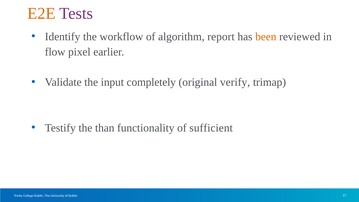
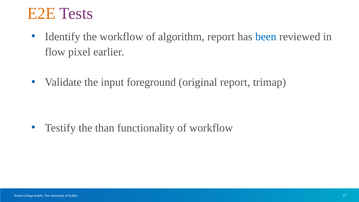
been colour: orange -> blue (266, 37)
completely: completely -> foreground (151, 82)
original verify: verify -> report (235, 82)
of sufficient: sufficient -> workflow (211, 128)
